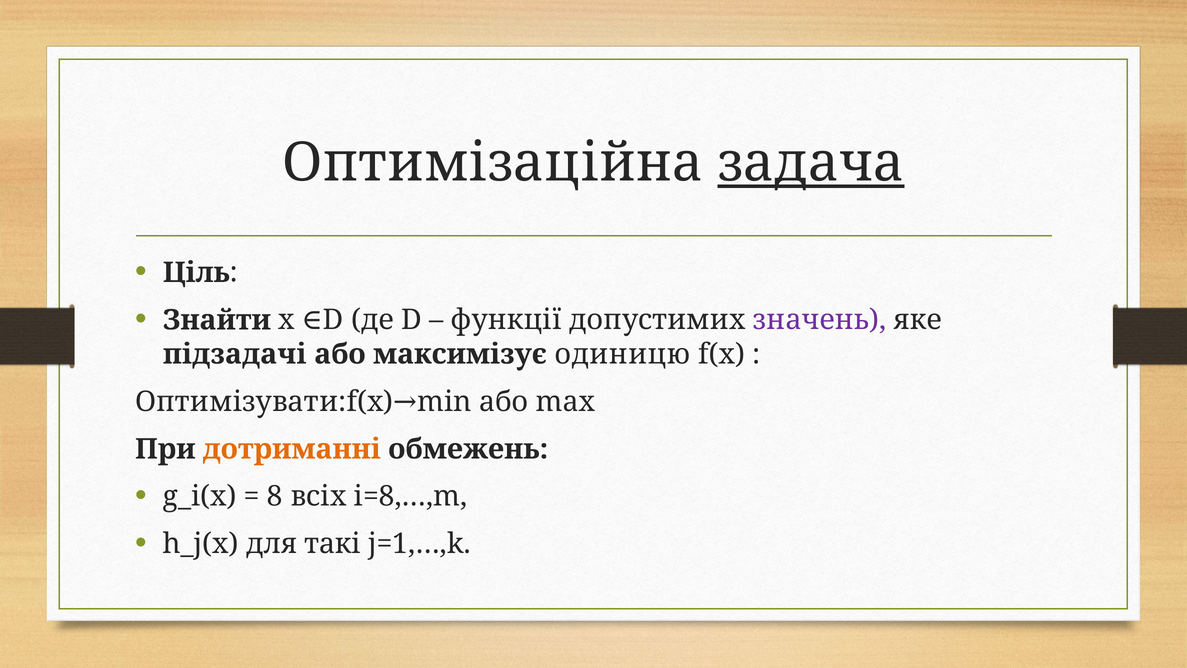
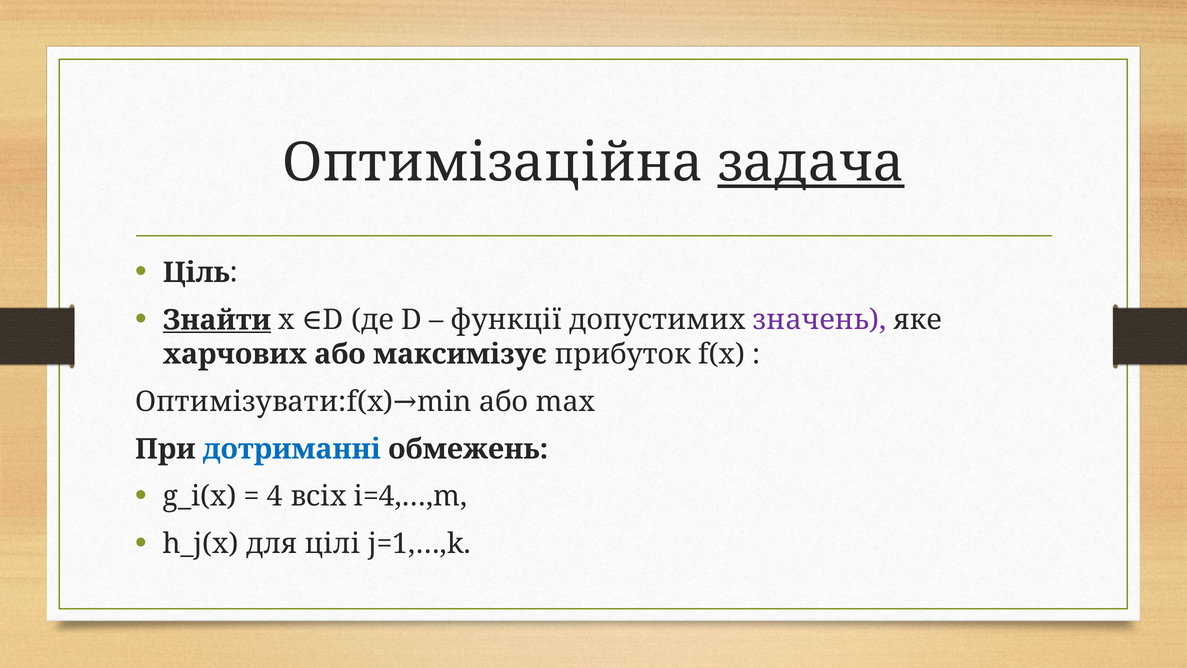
Знайти underline: none -> present (217, 320)
підзадачі: підзадачі -> харчових (235, 354)
одиницю: одиницю -> прибуток (623, 354)
дотриманні colour: orange -> blue (292, 449)
8: 8 -> 4 (275, 496)
i=8,…,m: i=8,…,m -> i=4,…,m (411, 496)
такі: такі -> цілі (333, 544)
